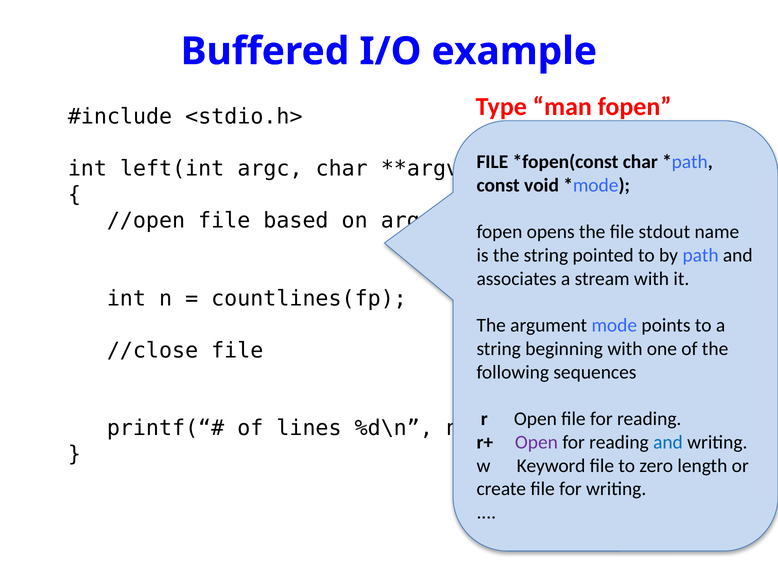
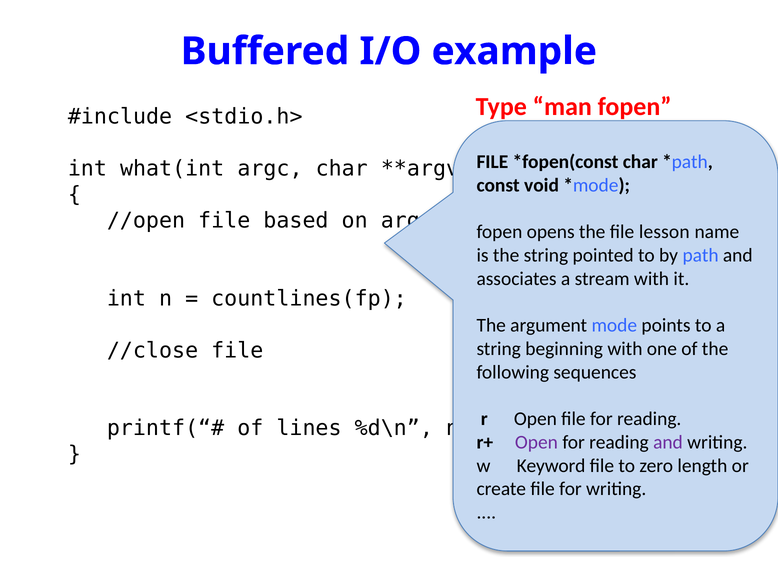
left(int: left(int -> what(int (172, 168)
stdout: stdout -> lesson (664, 232)
and colour: blue -> purple (668, 442)
